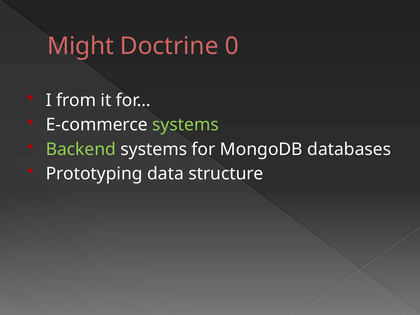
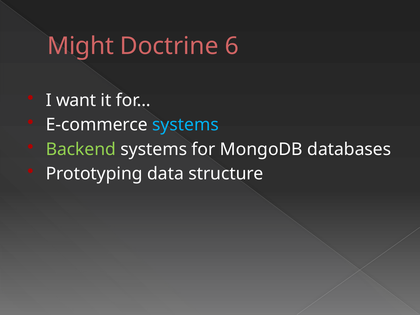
0: 0 -> 6 (232, 46)
from: from -> want (76, 100)
systems colour: light green -> light blue (186, 125)
